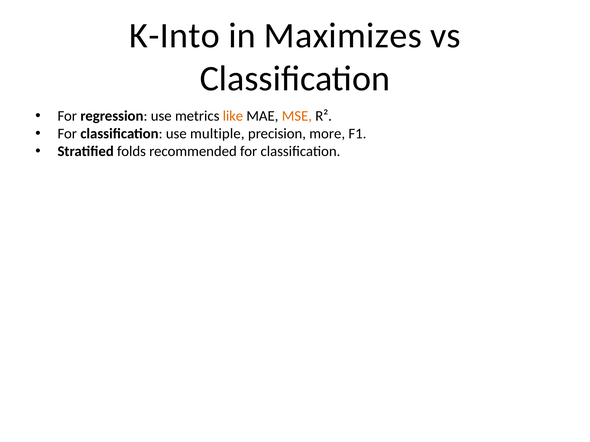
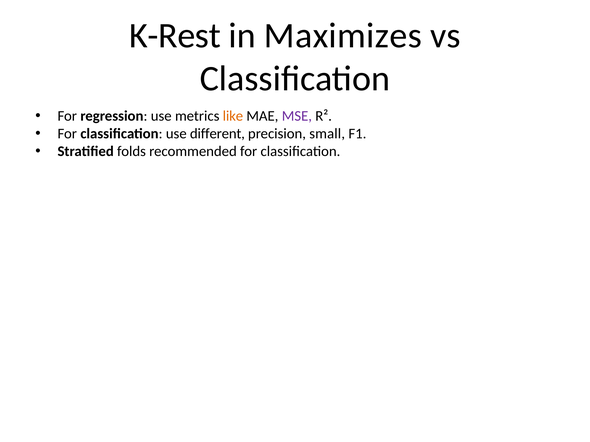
K-Into: K-Into -> K-Rest (175, 36)
MSE colour: orange -> purple (297, 116)
multiple: multiple -> different (217, 134)
more: more -> small (327, 134)
